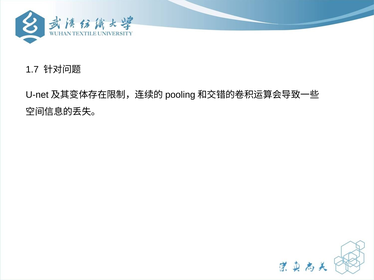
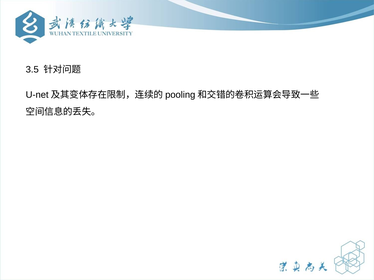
1.7: 1.7 -> 3.5 (32, 70)
